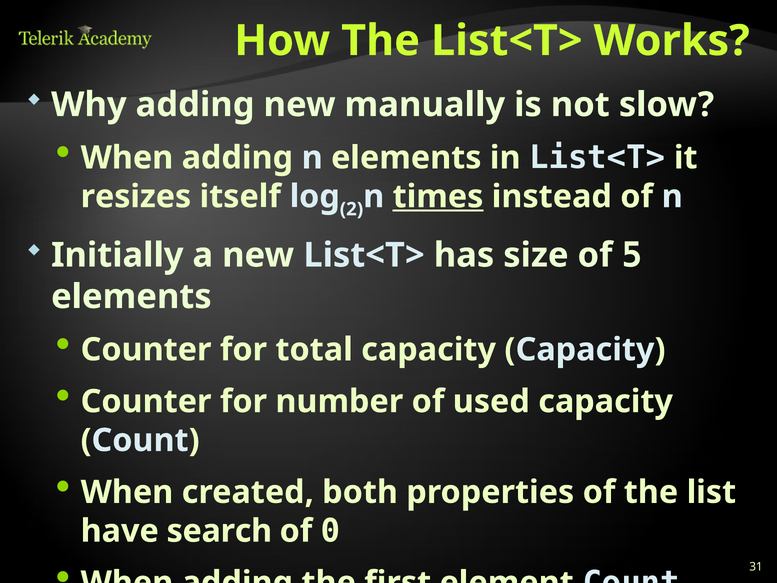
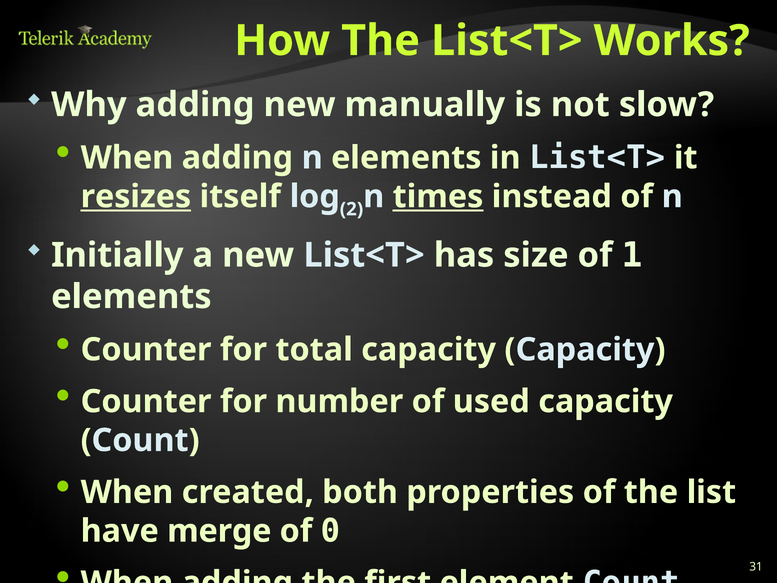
resizes underline: none -> present (136, 196)
of 5: 5 -> 1 (632, 255)
search: search -> merge (219, 531)
